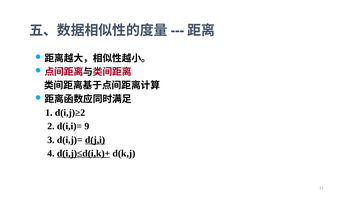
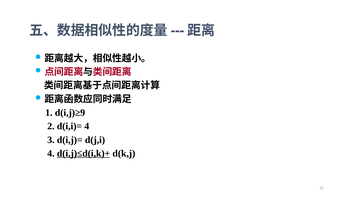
d(i,j)≥2: d(i,j)≥2 -> d(i,j)≥9 (70, 113)
d(i,i)= 9: 9 -> 4 (87, 126)
d(j,i underline: present -> none (95, 140)
